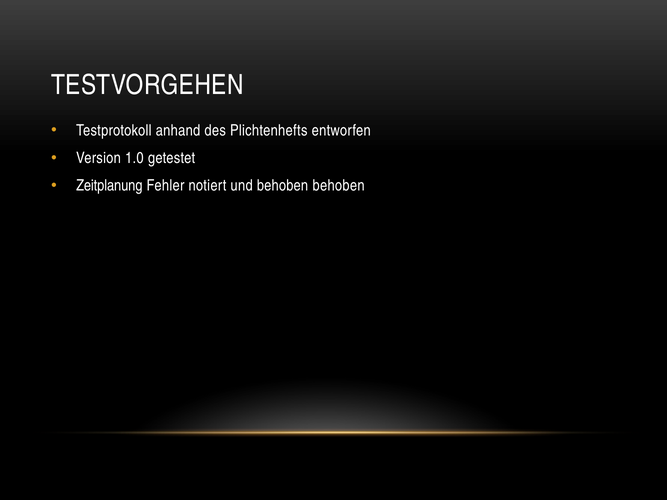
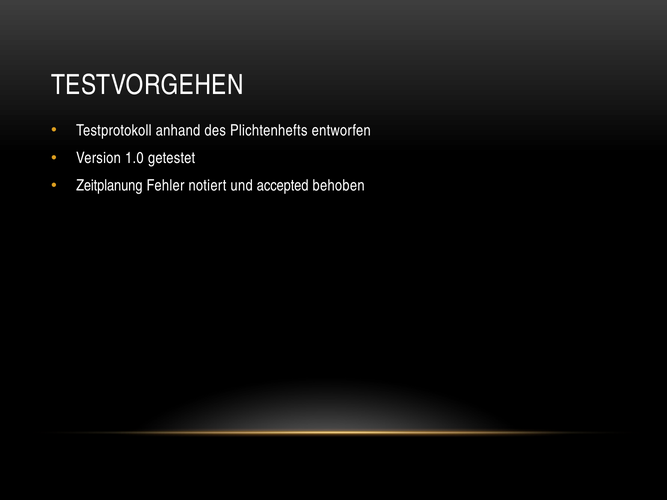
und behoben: behoben -> accepted (283, 186)
